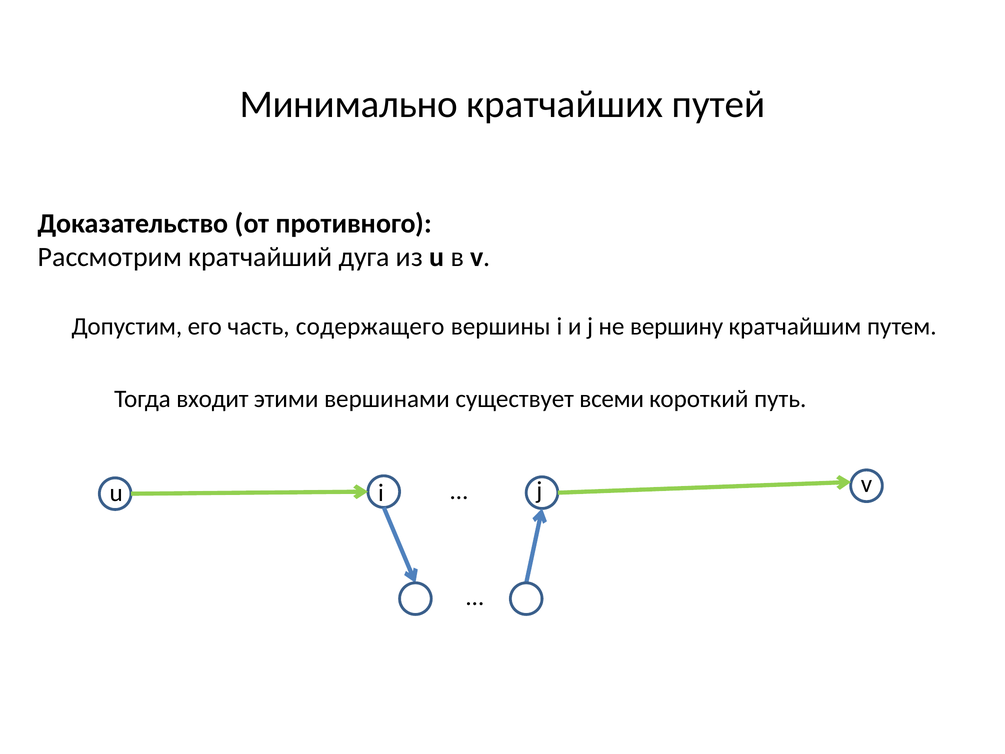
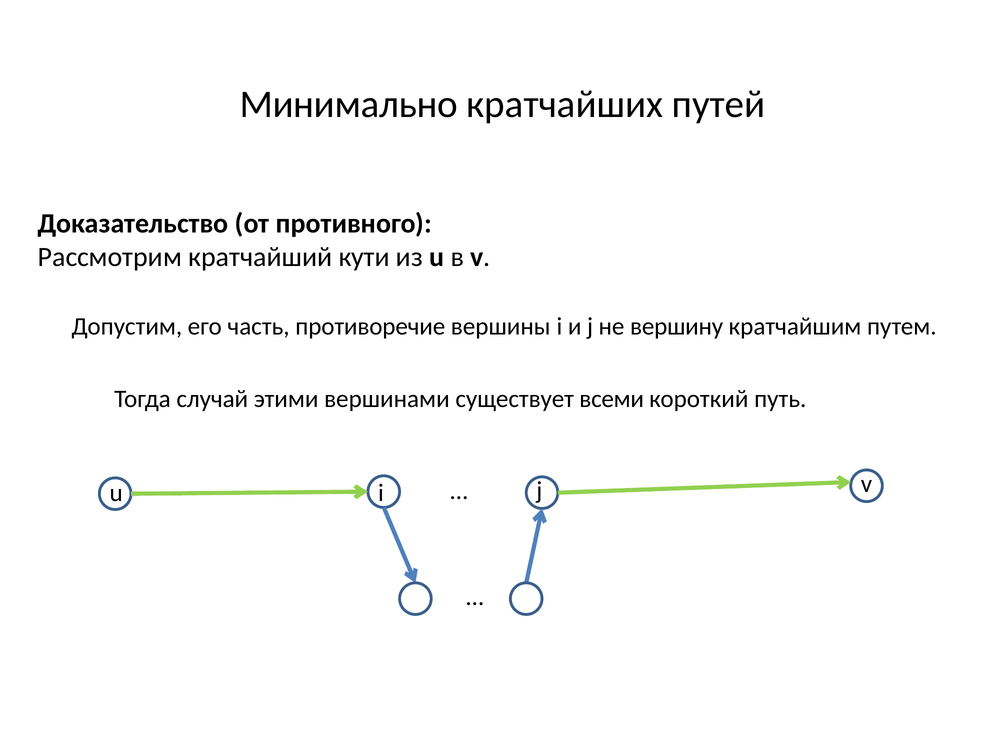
дуга: дуга -> кути (364, 257)
содержащего: содержащего -> противоречие (370, 326)
входит: входит -> случай (212, 399)
